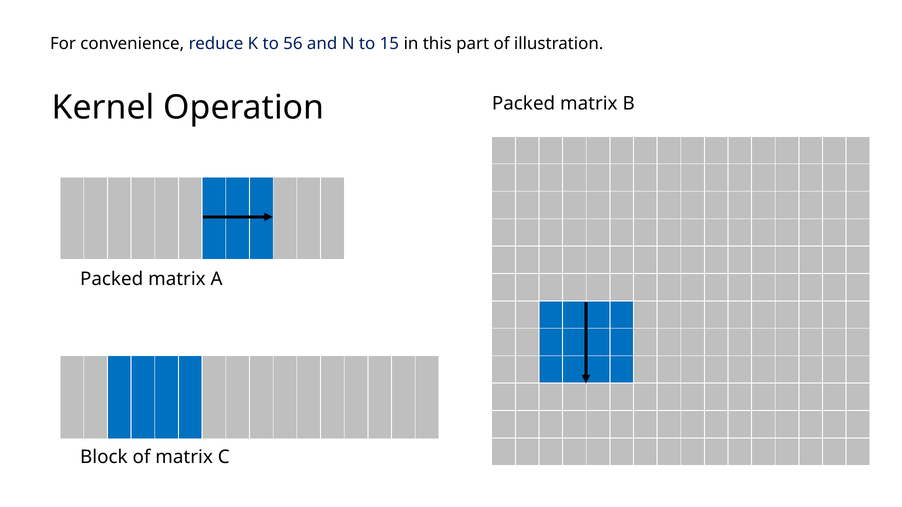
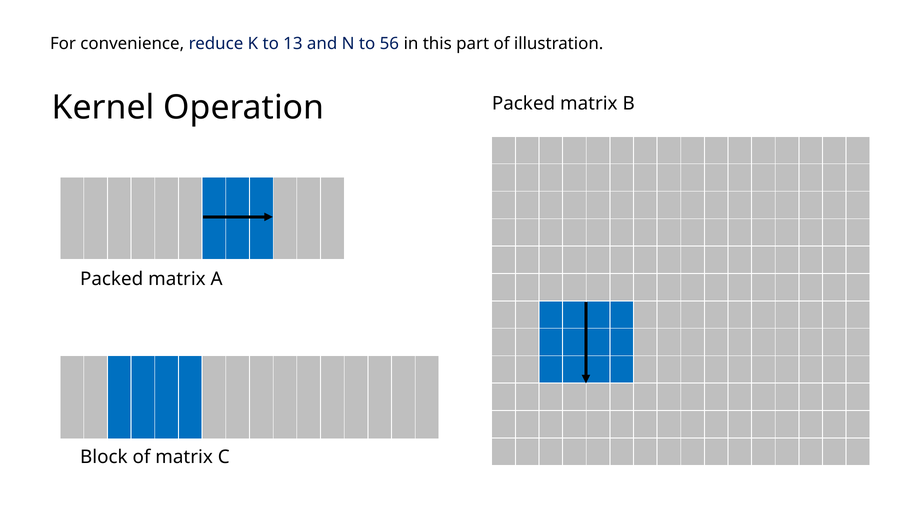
56: 56 -> 13 (293, 44)
15: 15 -> 56 (389, 44)
